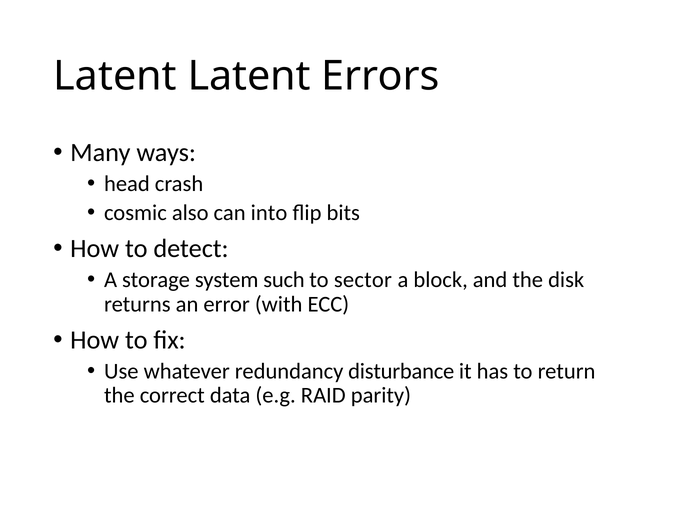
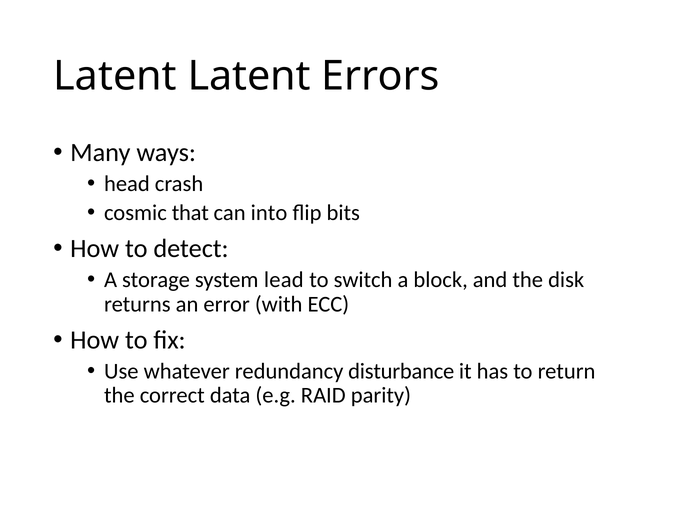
also: also -> that (190, 213)
such: such -> lead (284, 280)
sector: sector -> switch (363, 280)
